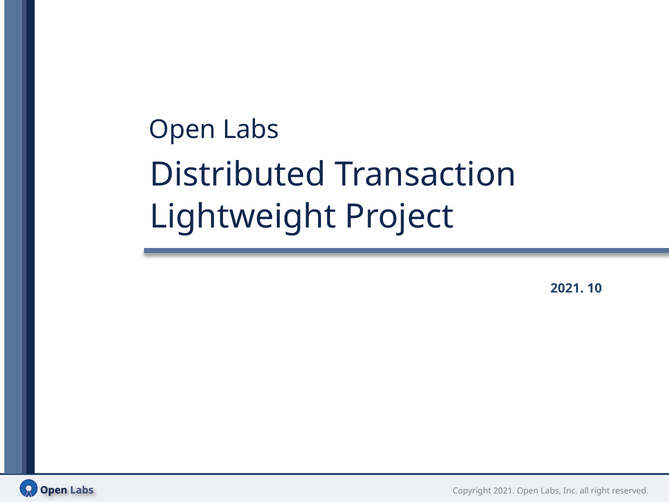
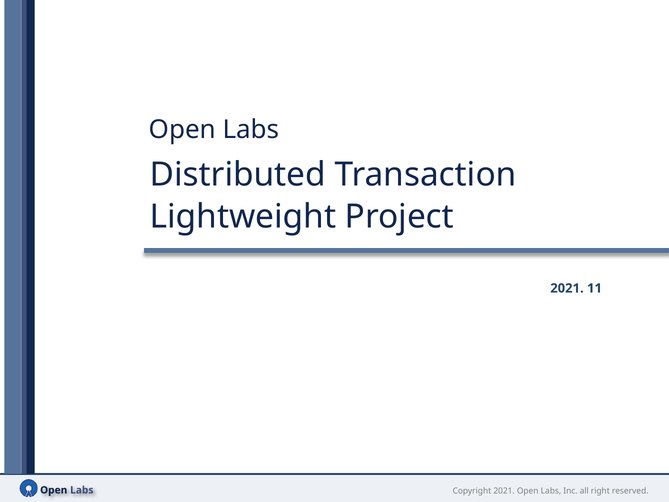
10: 10 -> 11 (595, 288)
